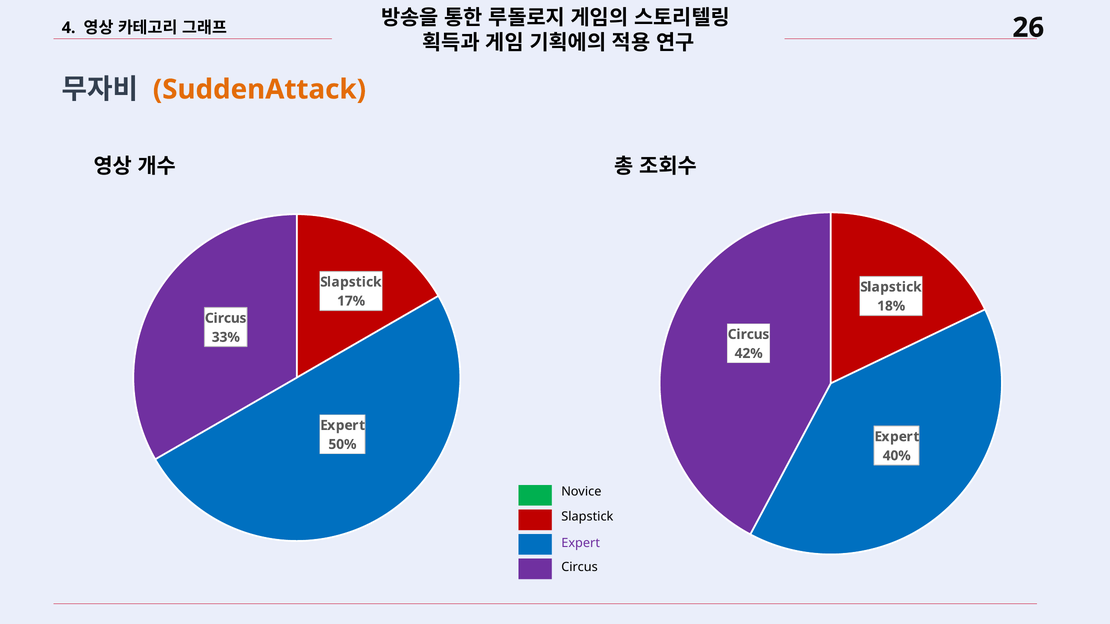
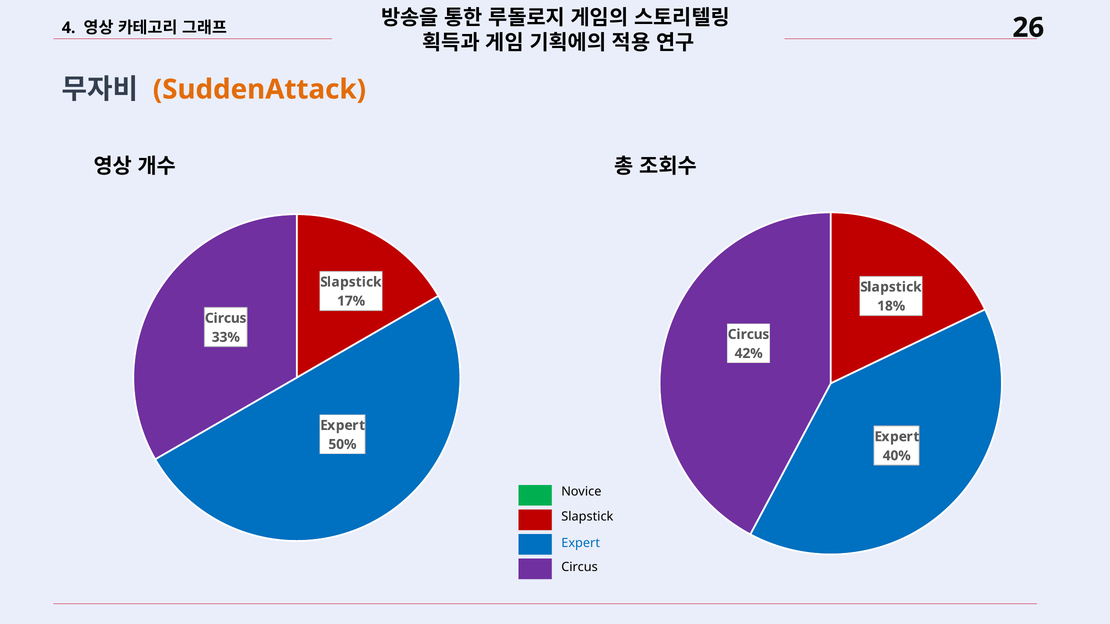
Expert colour: purple -> blue (581, 543)
